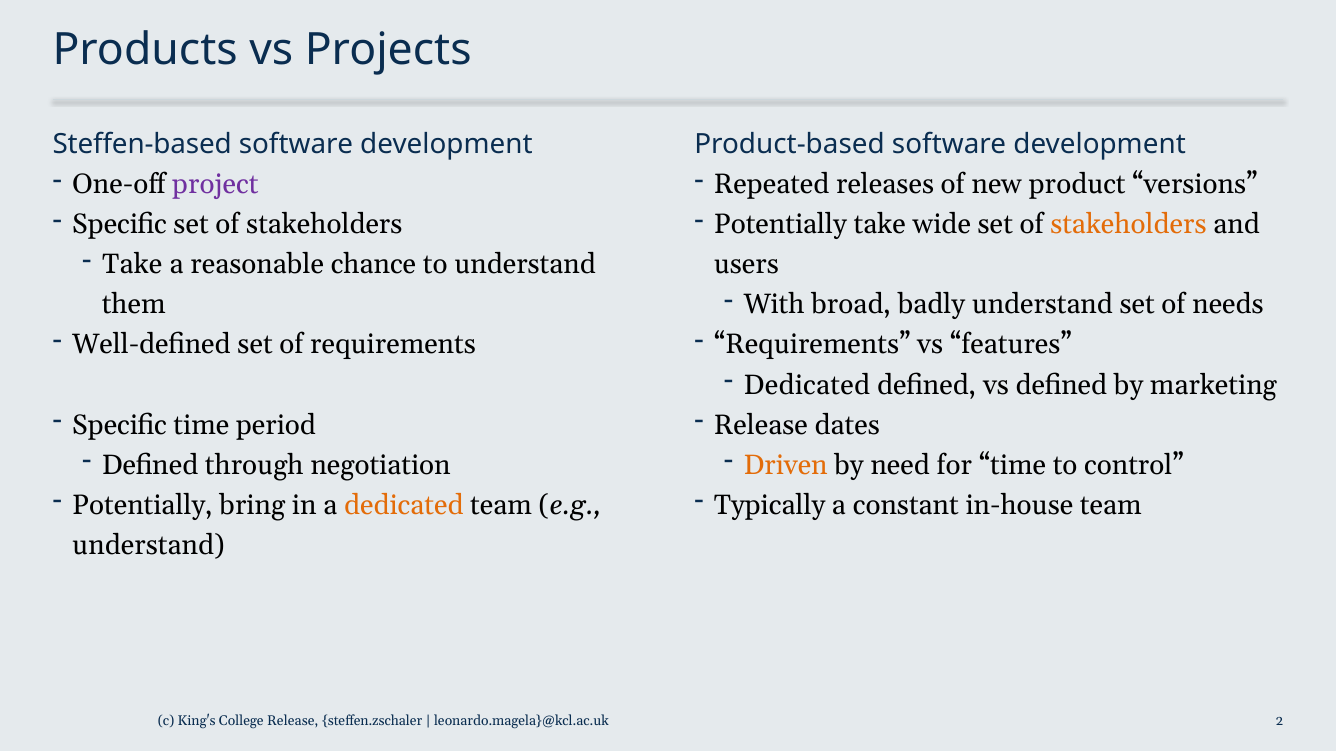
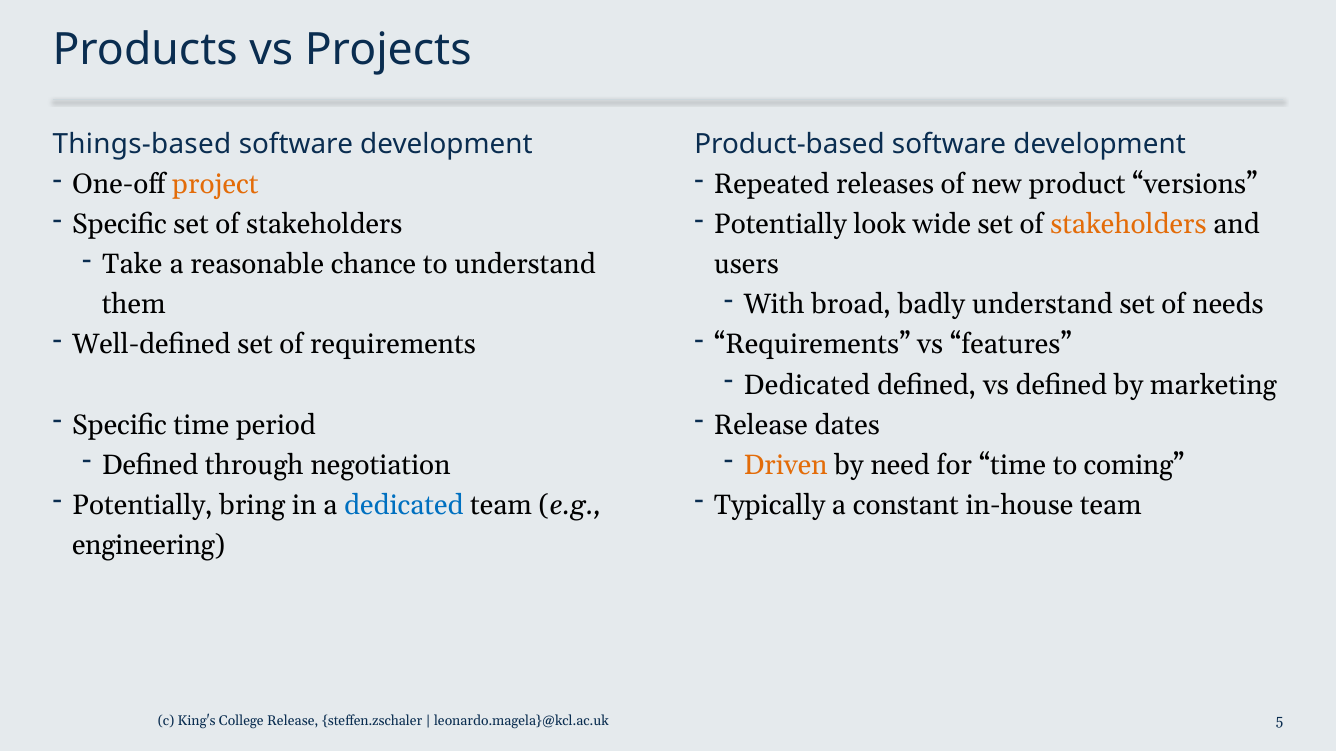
Steffen-based: Steffen-based -> Things-based (142, 145)
project colour: purple -> orange (215, 185)
Potentially take: take -> look (880, 225)
control: control -> coming (1134, 465)
dedicated colour: orange -> blue (404, 505)
understand: understand -> engineering (149, 545)
2: 2 -> 5 (1280, 721)
